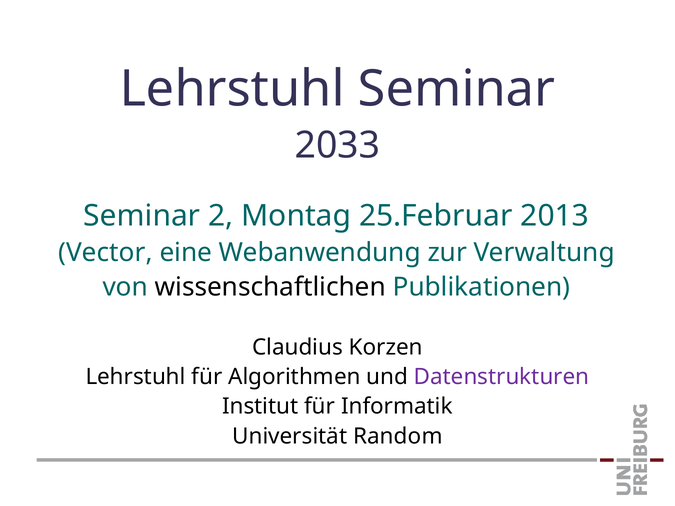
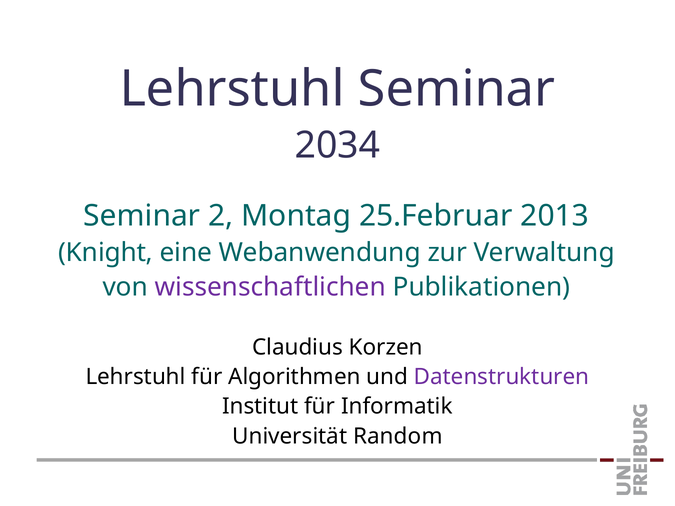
2033: 2033 -> 2034 (338, 145)
Vector: Vector -> Knight (106, 253)
wissenschaftlichen colour: black -> purple (270, 287)
